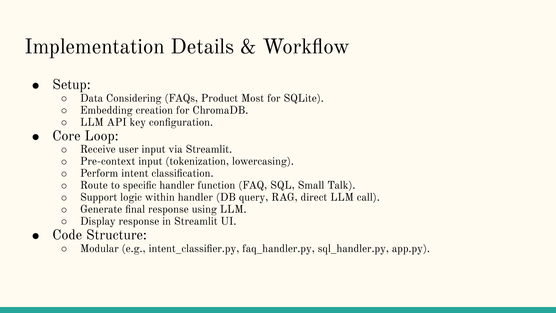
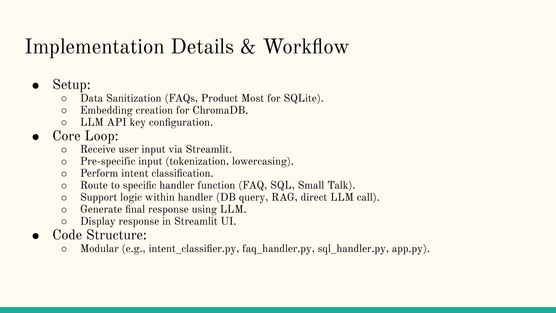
Considering: Considering -> Sanitization (134, 98)
Pre-context: Pre-context -> Pre-specific (108, 161)
